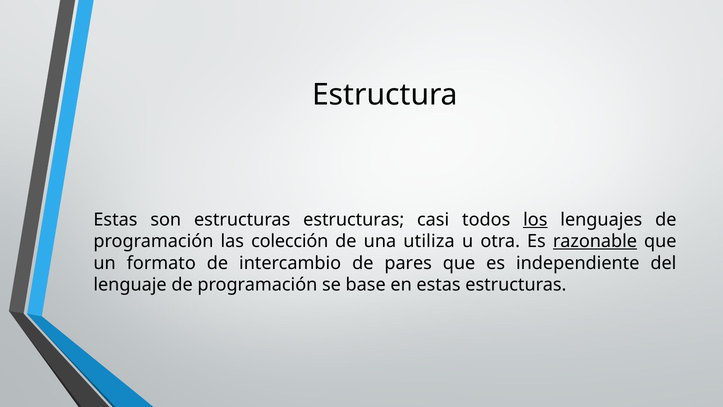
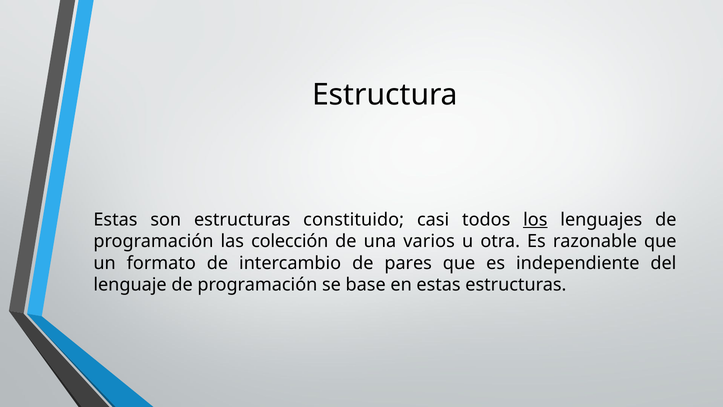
estructuras estructuras: estructuras -> constituido (354, 219)
utiliza: utiliza -> varios (429, 241)
razonable underline: present -> none (595, 241)
